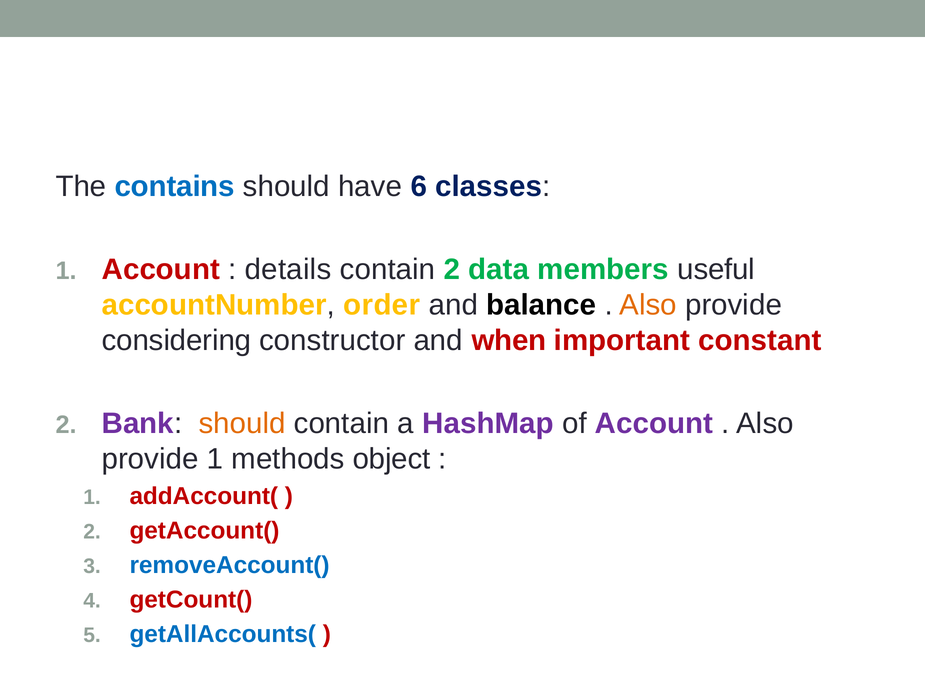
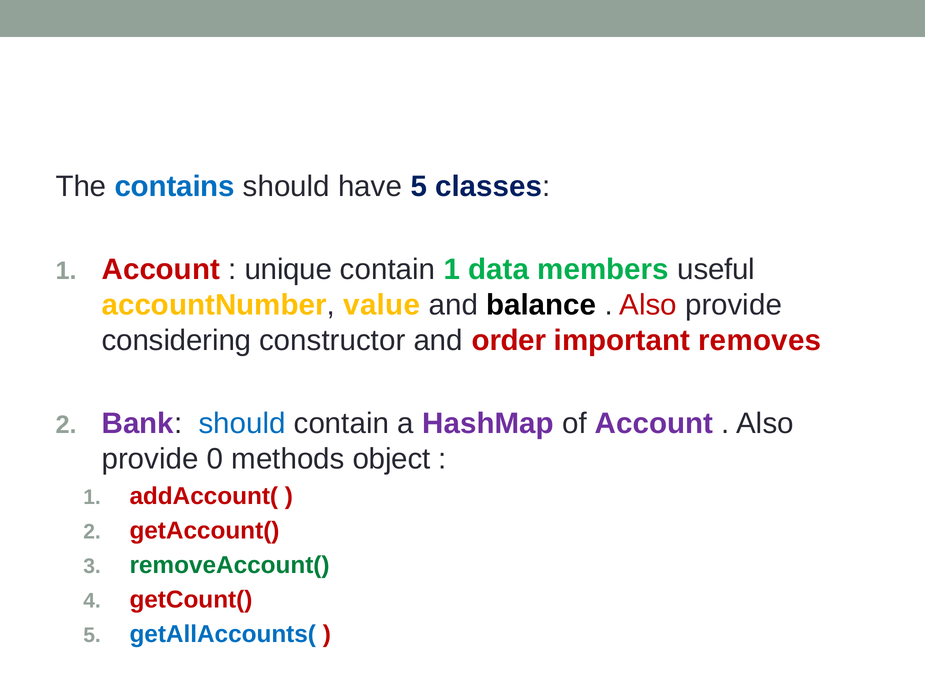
have 6: 6 -> 5 (419, 186)
details: details -> unique (288, 269)
contain 2: 2 -> 1 (452, 269)
order: order -> value (382, 305)
Also colour: orange -> red (648, 305)
when: when -> order (509, 340)
constant: constant -> removes (760, 340)
should colour: orange -> blue (242, 424)
provide 1: 1 -> 0 (215, 459)
removeAccount( colour: blue -> green (230, 565)
